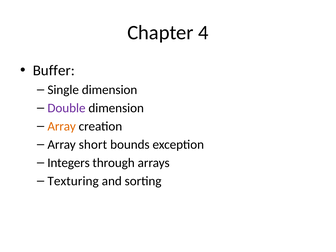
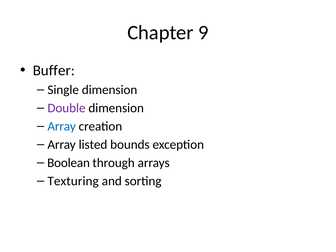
4: 4 -> 9 (203, 33)
Array colour: orange -> blue (62, 126)
short: short -> listed (93, 145)
Integers: Integers -> Boolean (69, 163)
